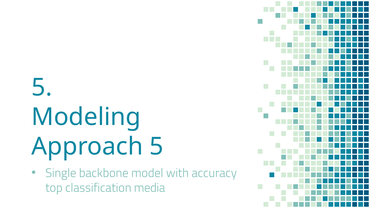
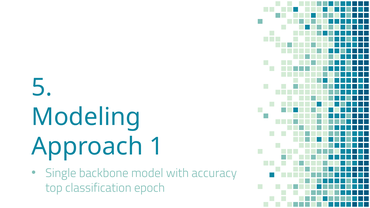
Approach 5: 5 -> 1 (157, 147)
media: media -> epoch (150, 188)
